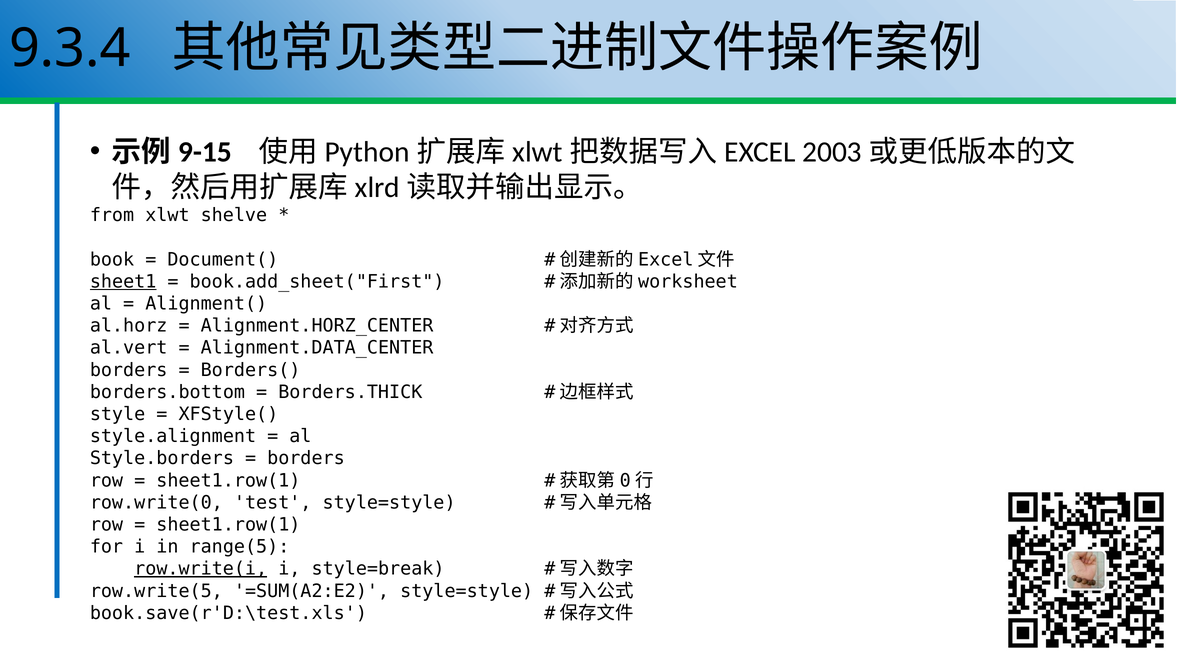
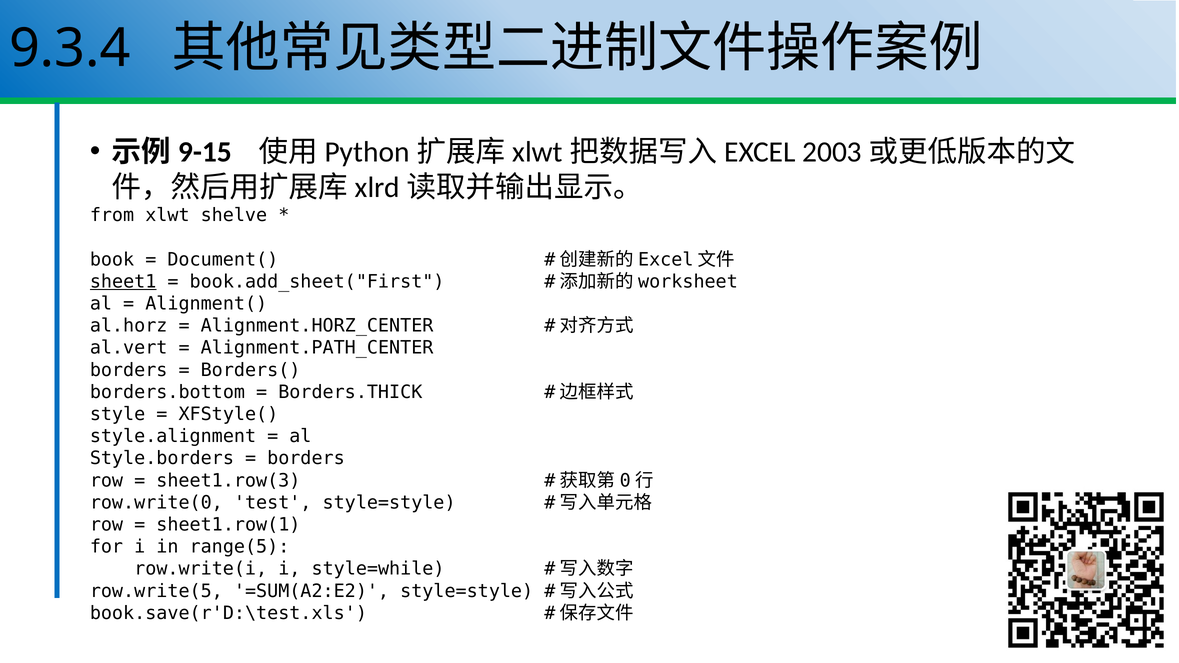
Alignment.DATA_CENTER: Alignment.DATA_CENTER -> Alignment.PATH_CENTER (317, 348)
sheet1.row(1: sheet1.row(1 -> sheet1.row(3 (228, 481)
row.write(i underline: present -> none (201, 569)
style=break: style=break -> style=while (378, 569)
